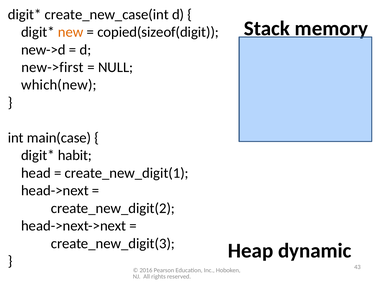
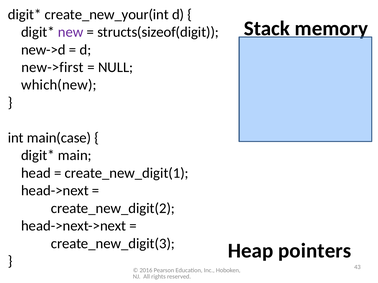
create_new_case(int: create_new_case(int -> create_new_your(int (107, 14)
new colour: orange -> purple (71, 32)
copied(sizeof(digit: copied(sizeof(digit -> structs(sizeof(digit (158, 32)
habit: habit -> main (75, 156)
dynamic: dynamic -> pointers (315, 251)
